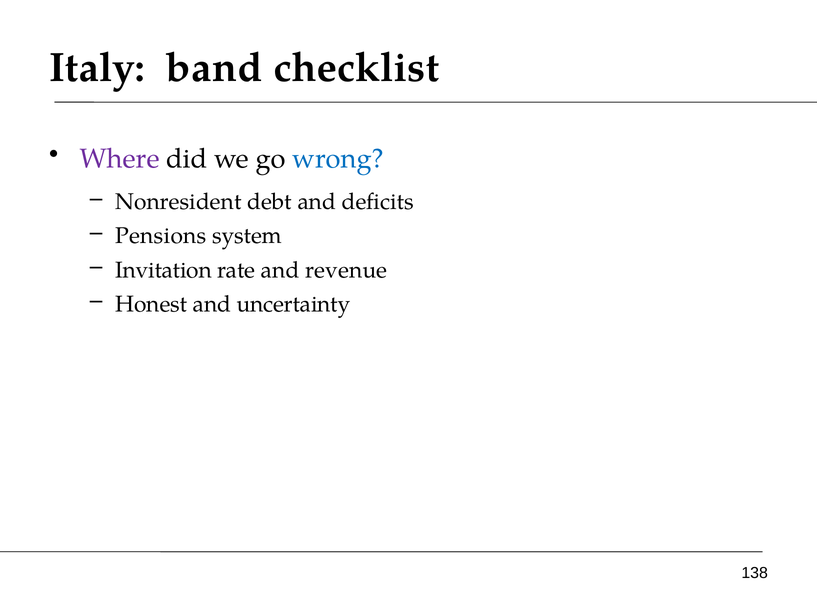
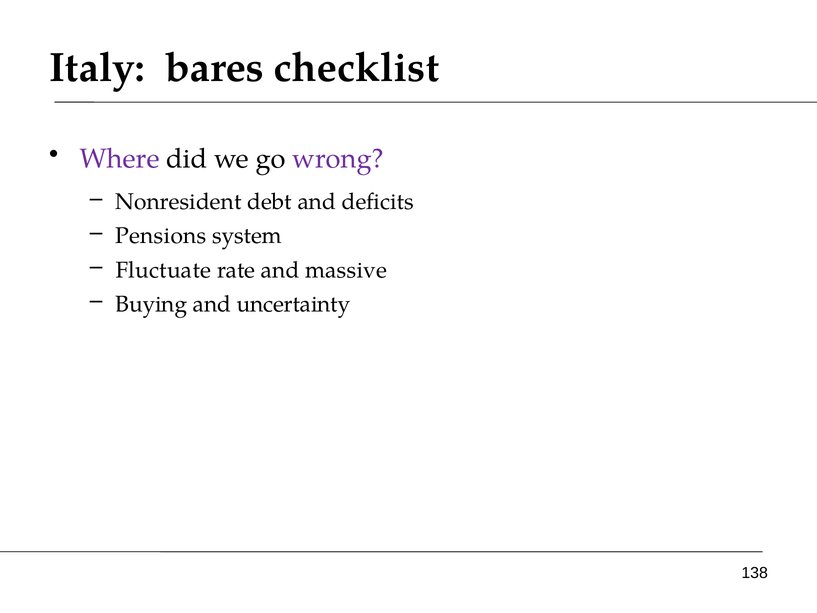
band: band -> bares (215, 68)
wrong colour: blue -> purple (338, 158)
Invitation: Invitation -> Fluctuate (163, 270)
revenue: revenue -> massive (346, 270)
Honest: Honest -> Buying (151, 304)
